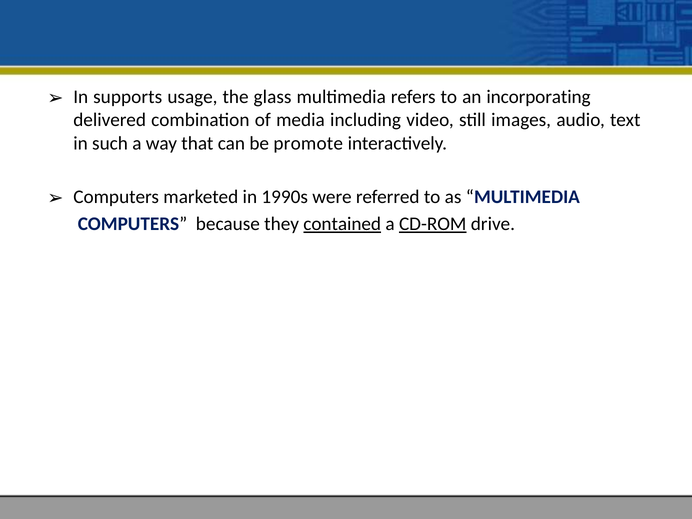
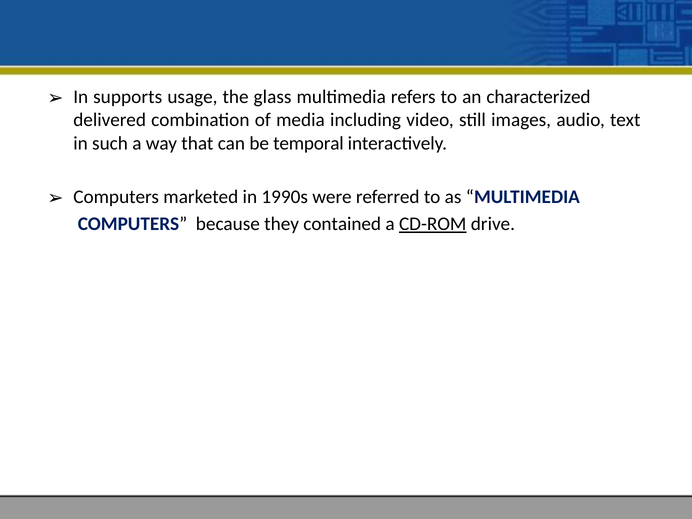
incorporating: incorporating -> characterized (538, 97)
promote: promote -> temporal (308, 143)
contained underline: present -> none (342, 224)
